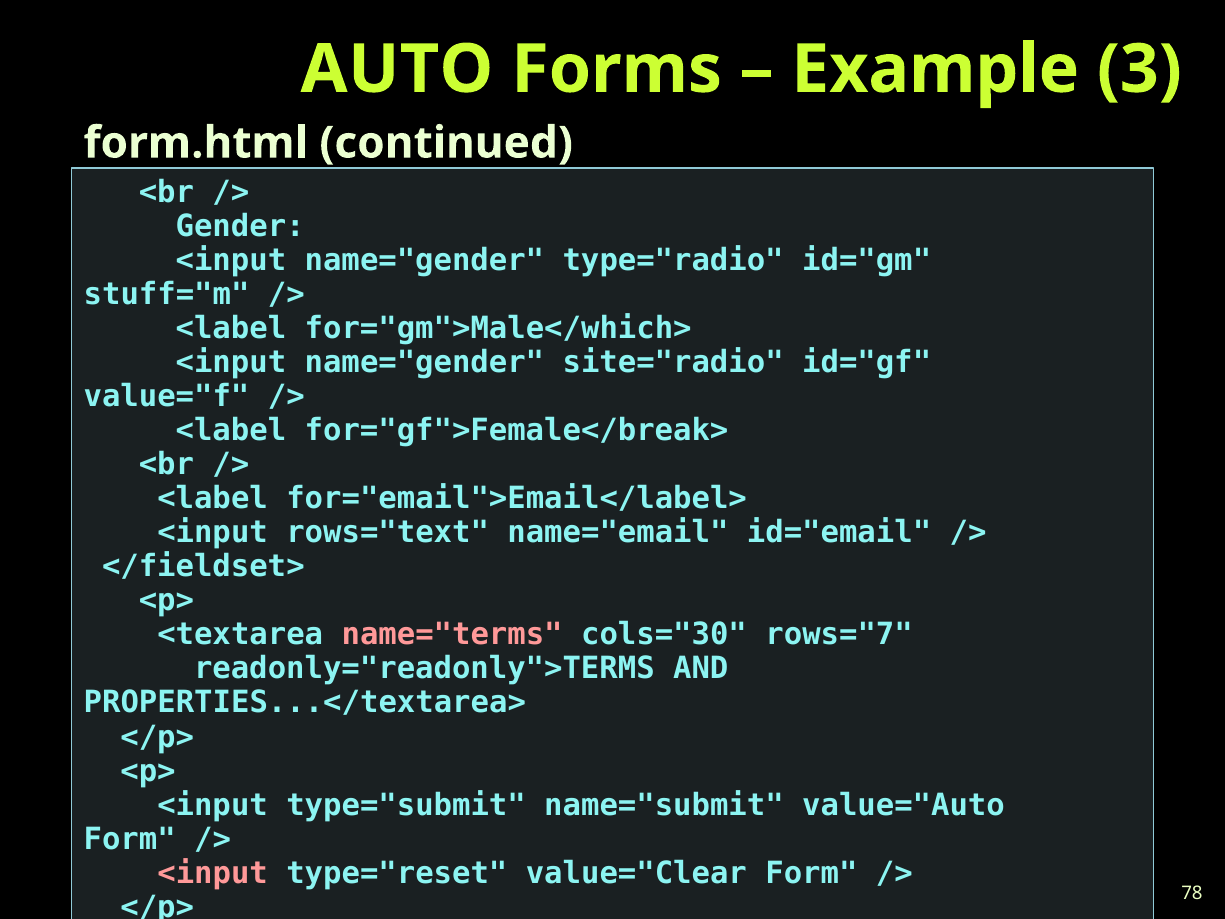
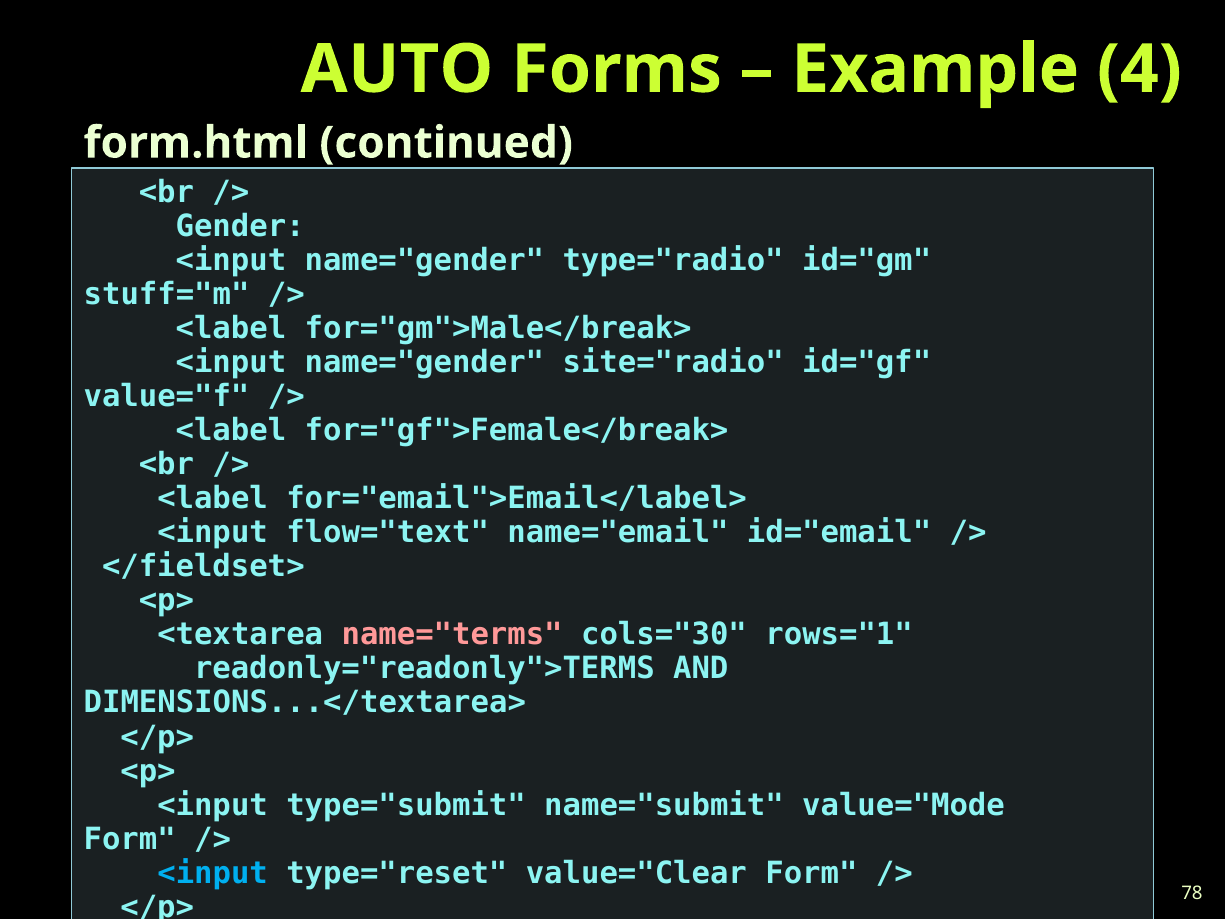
3: 3 -> 4 (1139, 69)
for="gm">Male</which>: for="gm">Male</which> -> for="gm">Male</break> (498, 328)
rows="text: rows="text -> flow="text (388, 532)
rows="7: rows="7 -> rows="1 (839, 635)
PROPERTIES...</textarea>: PROPERTIES...</textarea> -> DIMENSIONS...</textarea> (305, 703)
value="Auto: value="Auto -> value="Mode (904, 805)
<input colour: pink -> light blue (213, 873)
